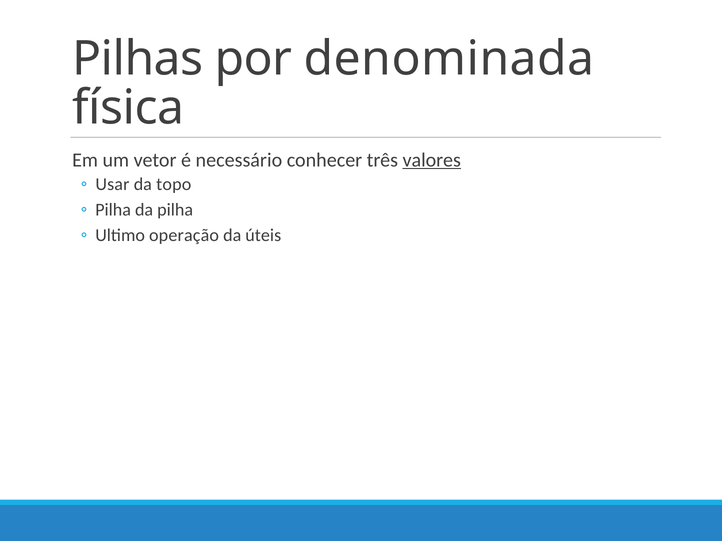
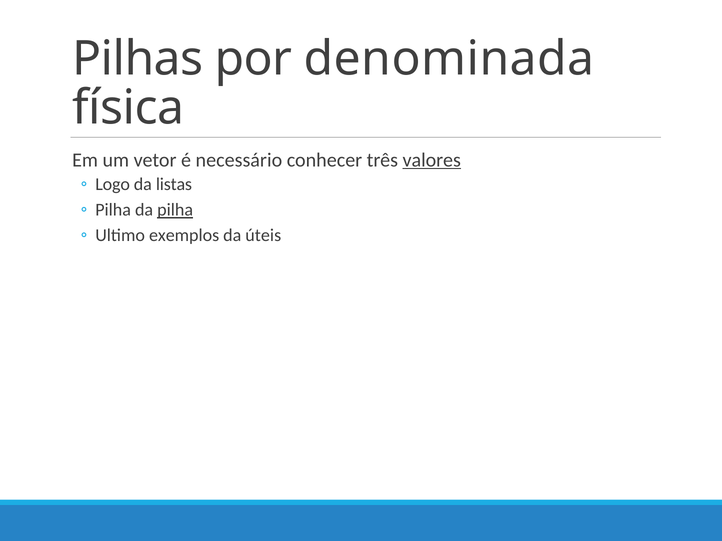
Usar: Usar -> Logo (113, 185)
topo: topo -> listas (174, 185)
pilha underline: none -> present (175, 210)
operação: operação -> exemplos (184, 236)
